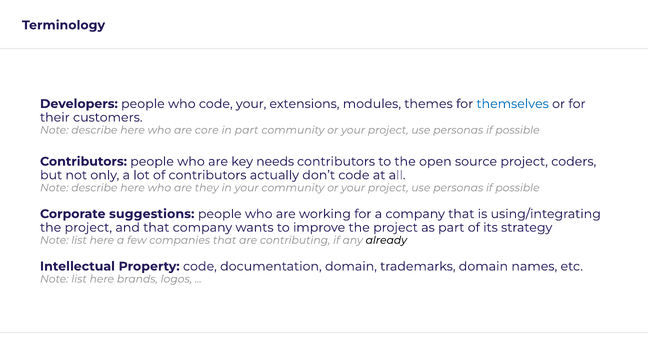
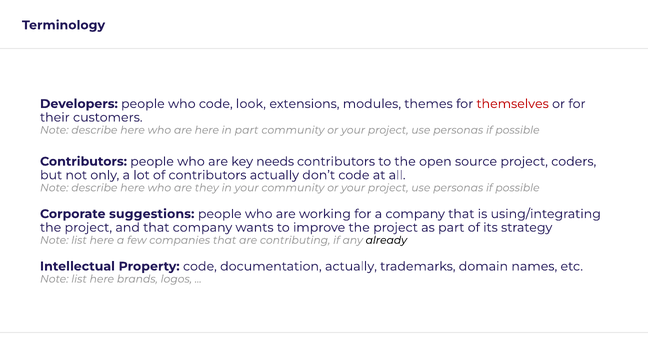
code your: your -> look (251, 104)
themselves colour: blue -> red (513, 104)
are core: core -> here (207, 130)
documentation domain: domain -> actually (351, 267)
